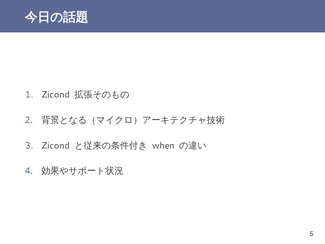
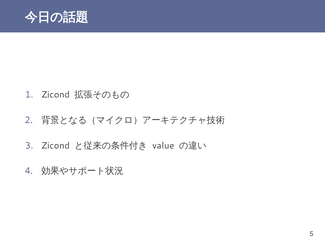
when: when -> value (163, 145)
